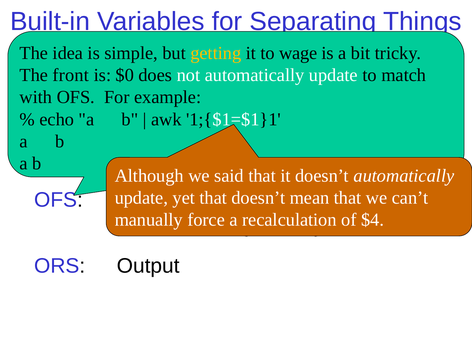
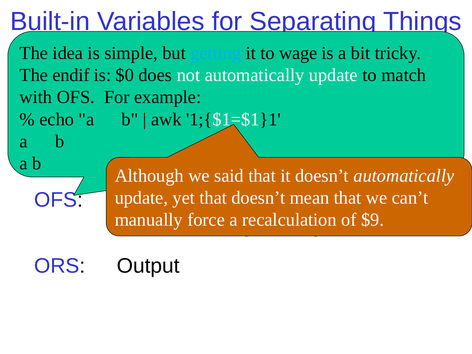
getting colour: yellow -> light blue (216, 53)
front: front -> endif (71, 75)
$4: $4 -> $9 (373, 220)
